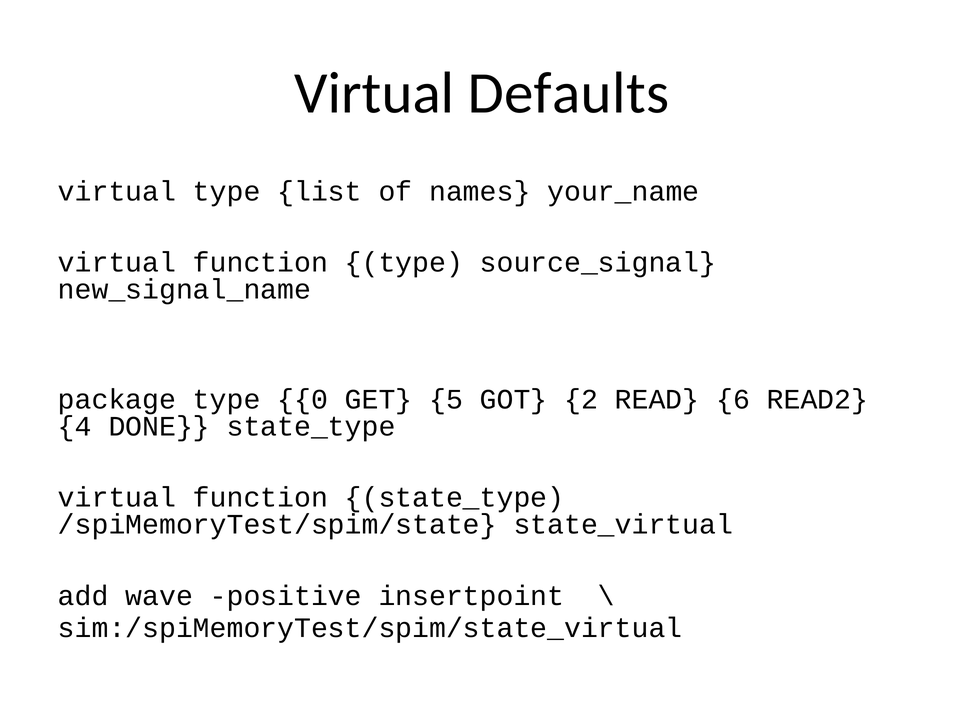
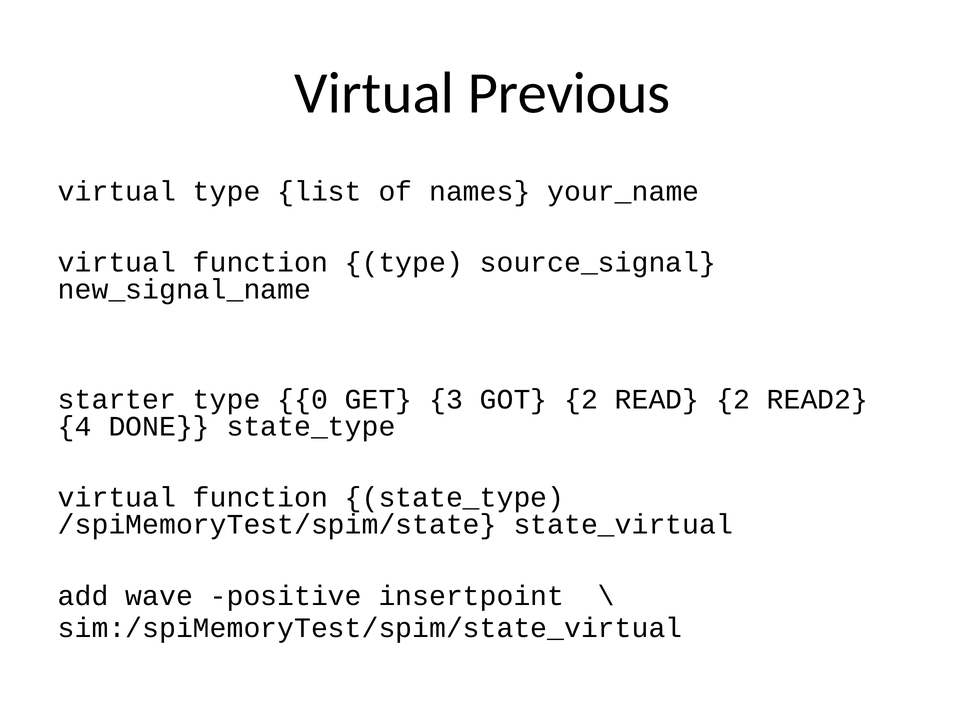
Defaults: Defaults -> Previous (569, 93)
package: package -> starter (117, 399)
5: 5 -> 3 (446, 399)
READ 6: 6 -> 2 (733, 399)
